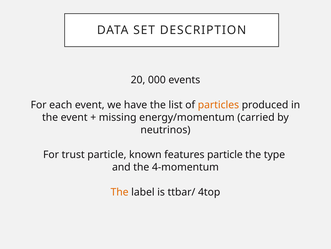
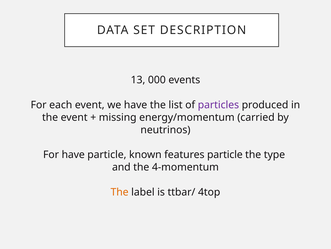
20: 20 -> 13 (138, 80)
particles colour: orange -> purple (218, 105)
For trust: trust -> have (73, 154)
